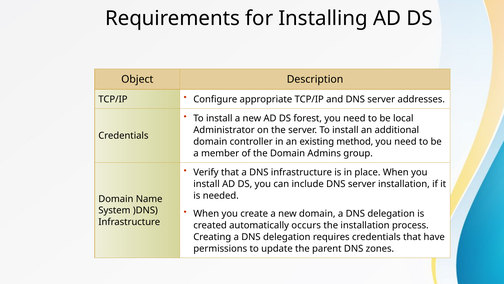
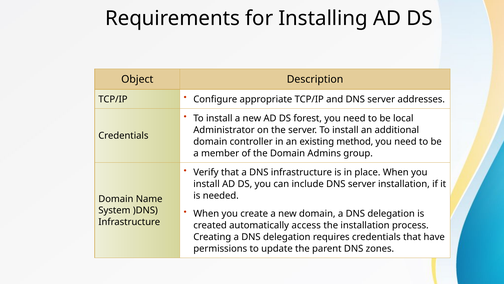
occurs: occurs -> access (306, 225)
